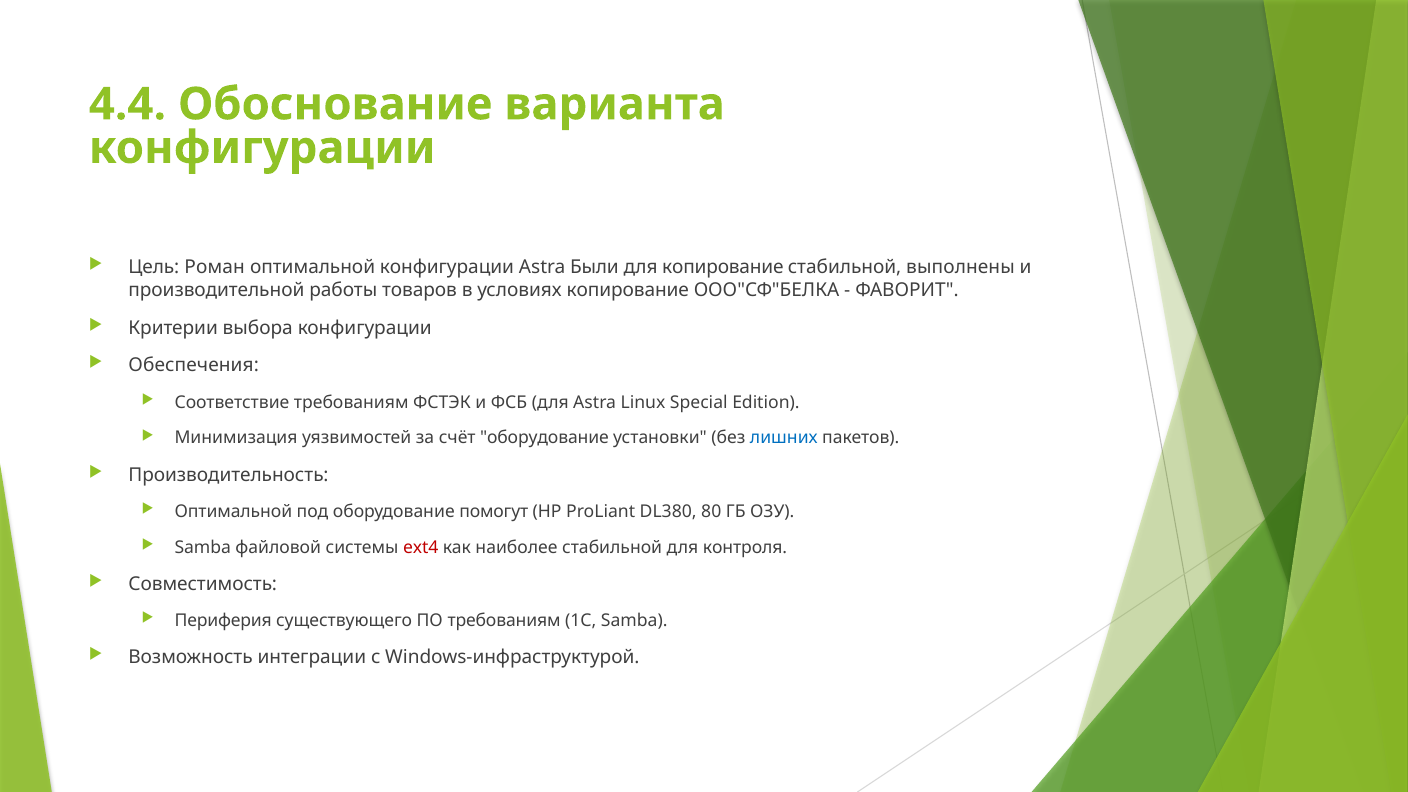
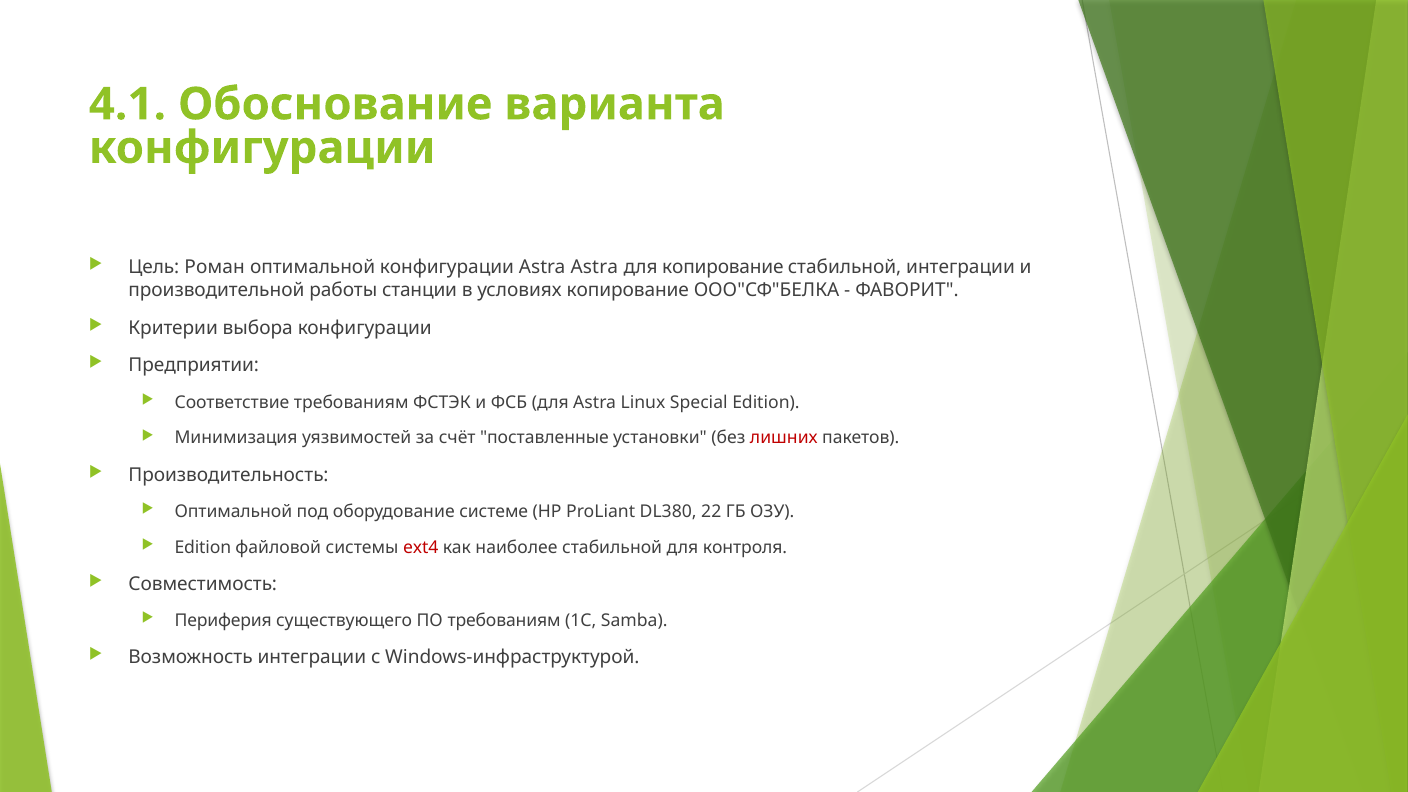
4.4: 4.4 -> 4.1 (127, 104)
Astra Были: Были -> Astra (594, 268)
стабильной выполнены: выполнены -> интеграции (961, 268)
товаров: товаров -> станции (420, 291)
Обеспечения: Обеспечения -> Предприятии (194, 366)
счёт оборудование: оборудование -> поставленные (544, 438)
лишних colour: blue -> red (784, 438)
помогут: помогут -> системе (494, 511)
80: 80 -> 22 (711, 511)
Samba: Samba -> Edition (203, 547)
